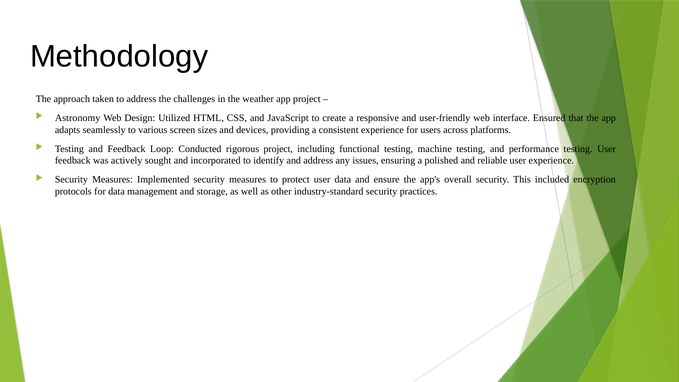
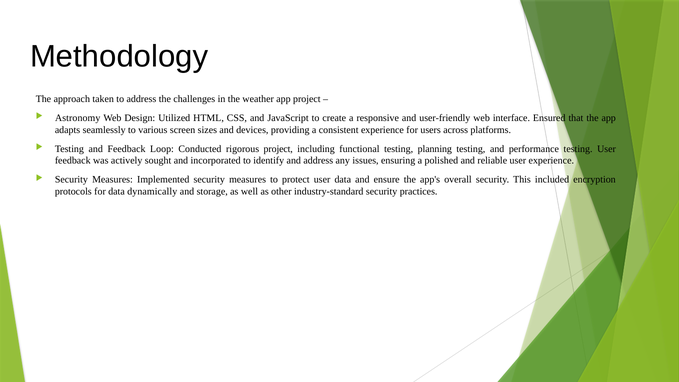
machine: machine -> planning (435, 149)
management: management -> dynamically (152, 192)
